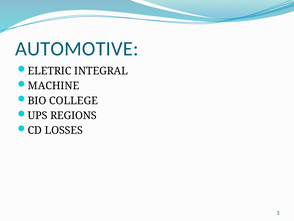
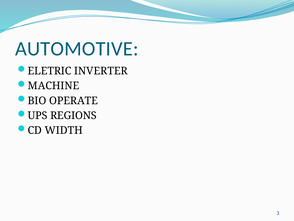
INTEGRAL: INTEGRAL -> INVERTER (101, 71)
COLLEGE: COLLEGE -> OPERATE (74, 100)
LOSSES: LOSSES -> WIDTH (64, 130)
